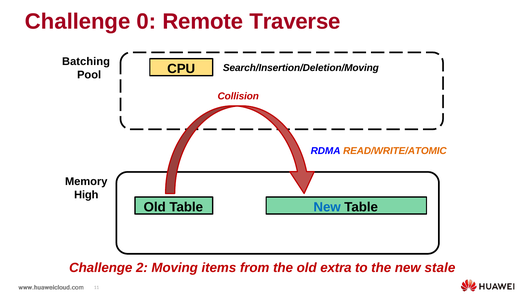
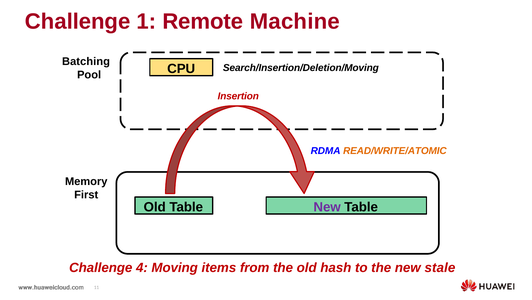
0: 0 -> 1 (146, 21)
Traverse: Traverse -> Machine (295, 21)
Collision: Collision -> Insertion (238, 96)
High: High -> First (86, 195)
New colour: blue -> purple (327, 207)
2: 2 -> 4 (142, 268)
extra: extra -> hash (336, 268)
